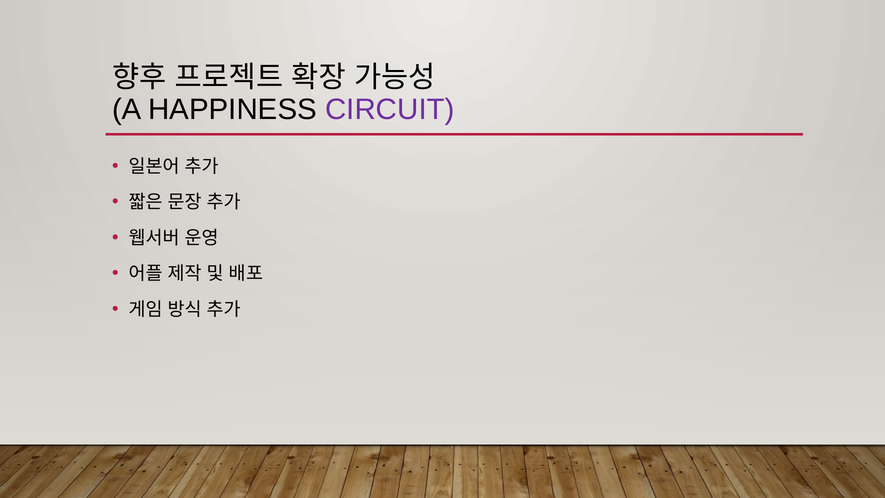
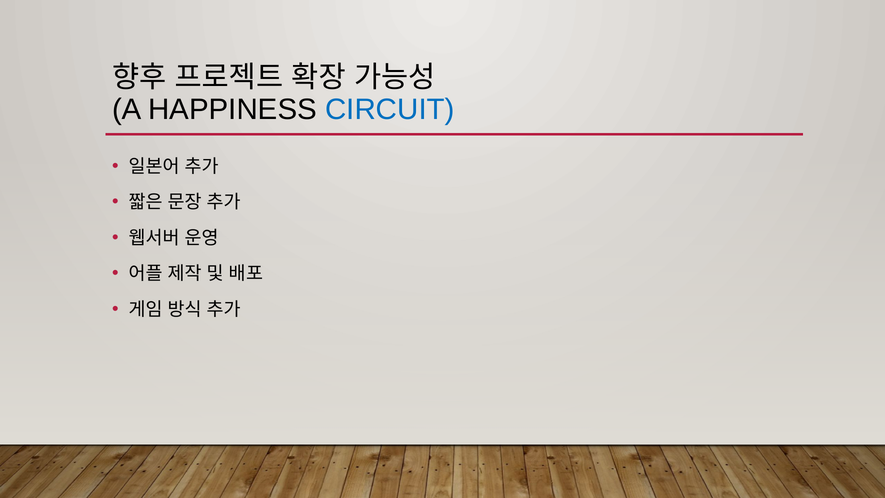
CIRCUIT colour: purple -> blue (390, 109)
